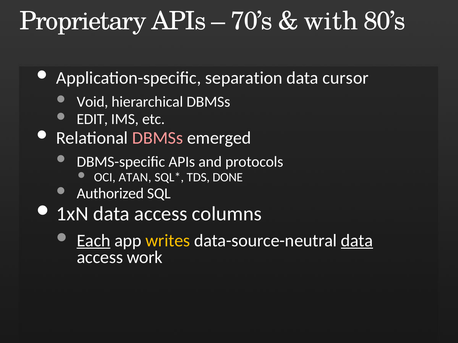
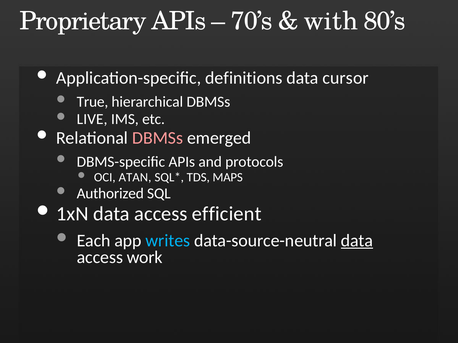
separation: separation -> definitions (244, 78)
Void: Void -> True (92, 102)
EDIT: EDIT -> LIVE (92, 119)
DONE: DONE -> MAPS (228, 178)
columns: columns -> efficient (227, 214)
Each underline: present -> none (94, 241)
writes colour: yellow -> light blue (168, 241)
